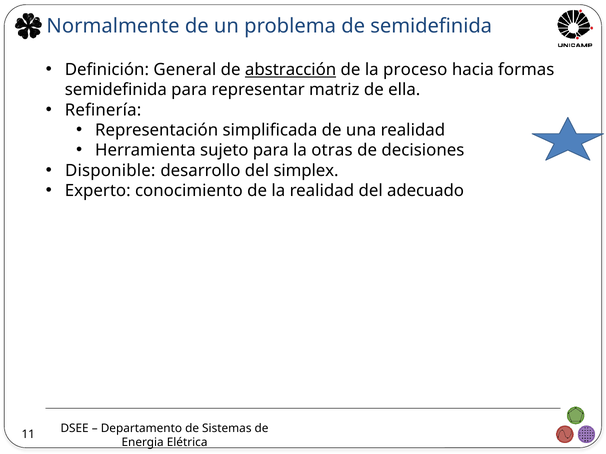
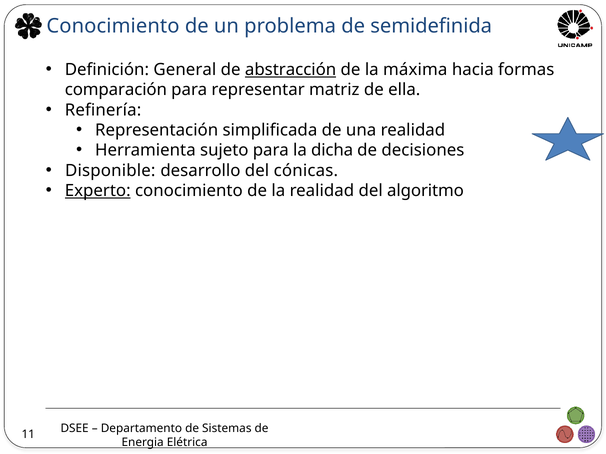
Normalmente: Normalmente -> Conocimiento (113, 26)
proceso: proceso -> máxima (415, 70)
semidefinida: semidefinida -> comparación (116, 90)
otras: otras -> dicha (332, 151)
simplex: simplex -> cónicas (306, 171)
Experto underline: none -> present (98, 191)
adecuado: adecuado -> algoritmo (426, 191)
